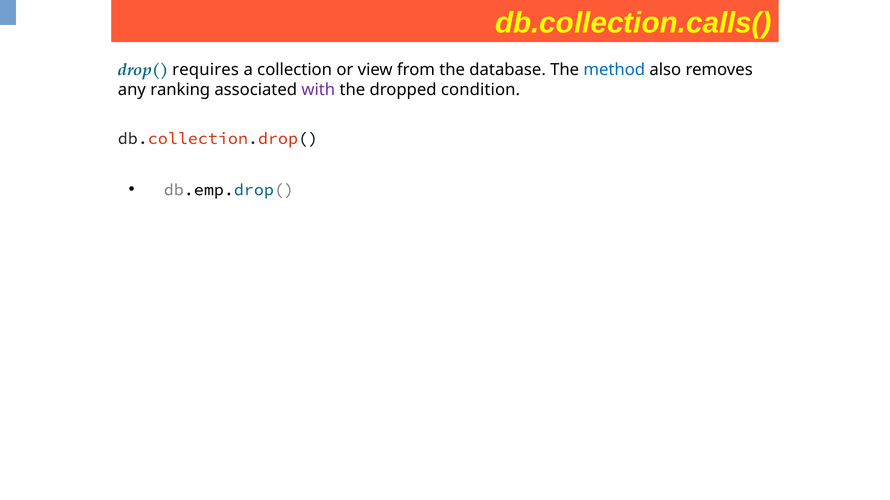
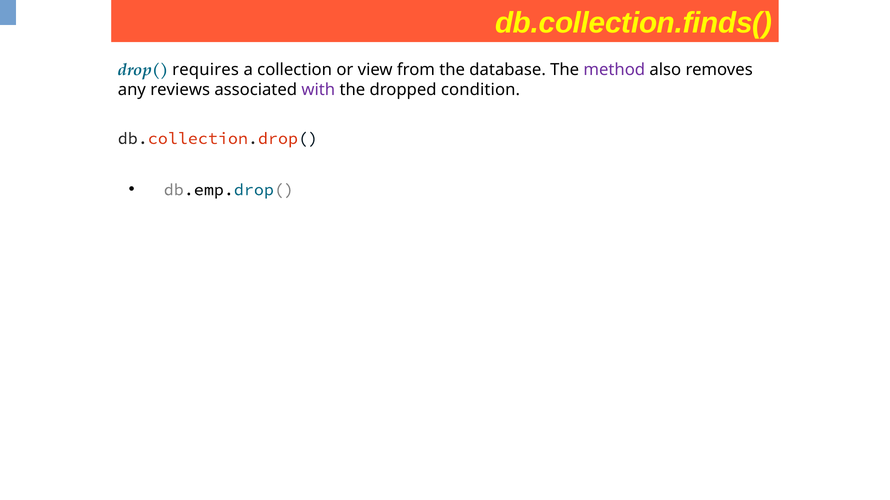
db.collection.calls(: db.collection.calls( -> db.collection.finds( (633, 23)
method colour: blue -> purple (614, 70)
ranking: ranking -> reviews (180, 90)
